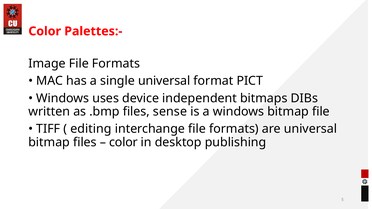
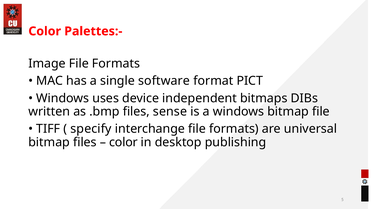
single universal: universal -> software (164, 81)
editing: editing -> specify (91, 129)
